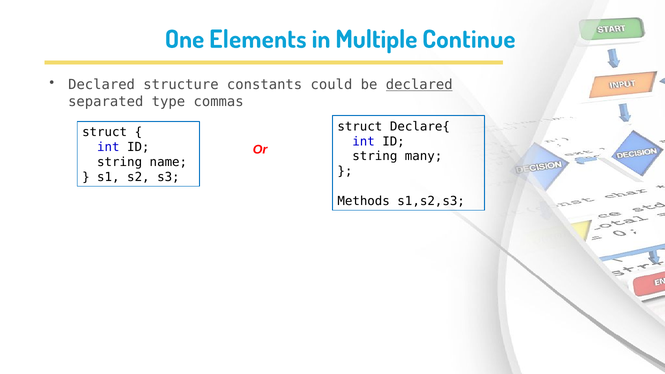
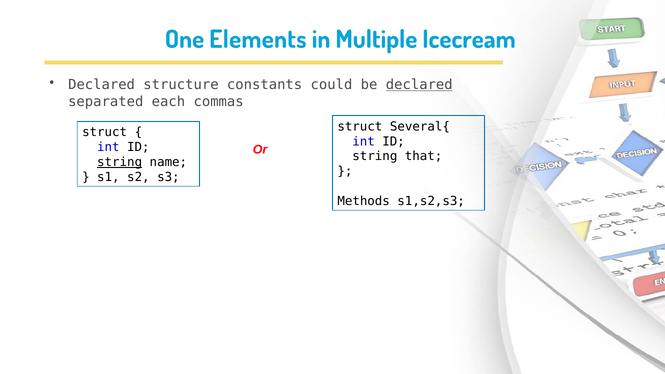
Continue: Continue -> Icecream (469, 40)
type: type -> each (168, 101)
Declare{: Declare{ -> Several{ (420, 126)
many: many -> that (424, 156)
string underline: none -> present (120, 162)
